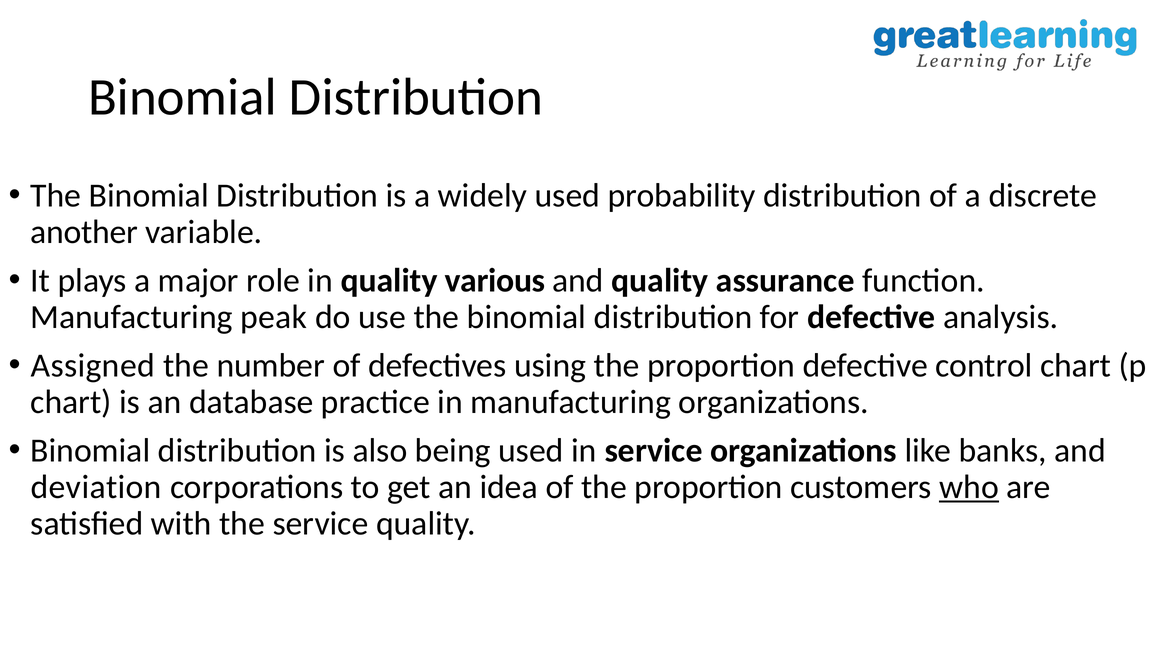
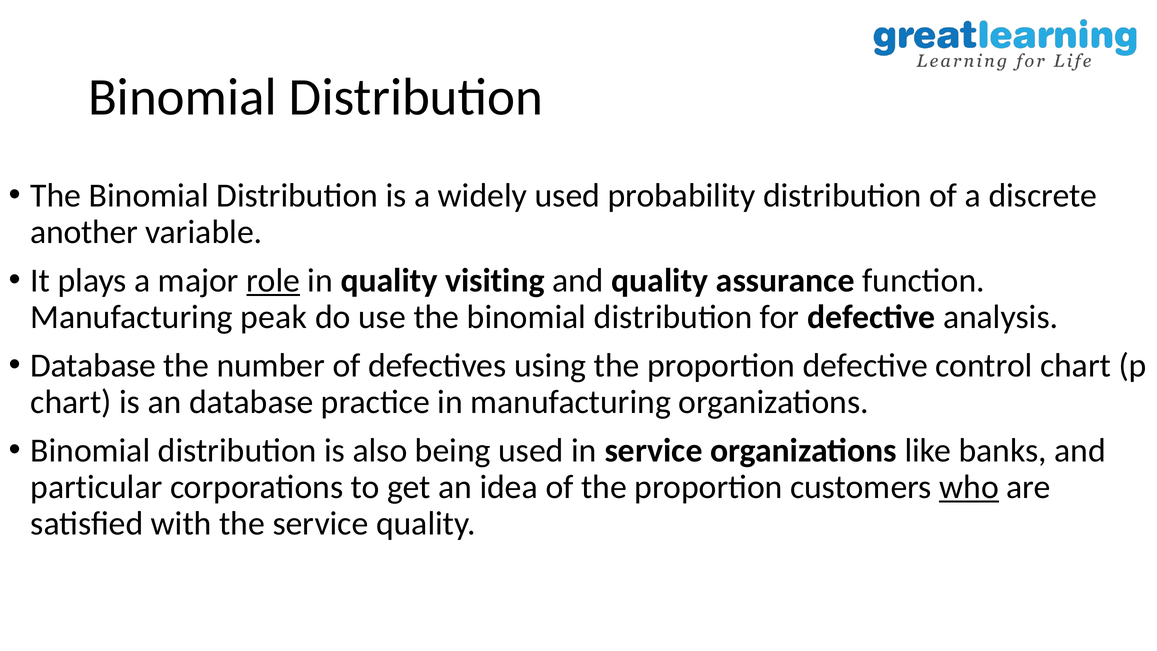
role underline: none -> present (273, 281)
various: various -> visiting (495, 281)
Assigned: Assigned -> Database (93, 366)
deviation: deviation -> particular (96, 487)
